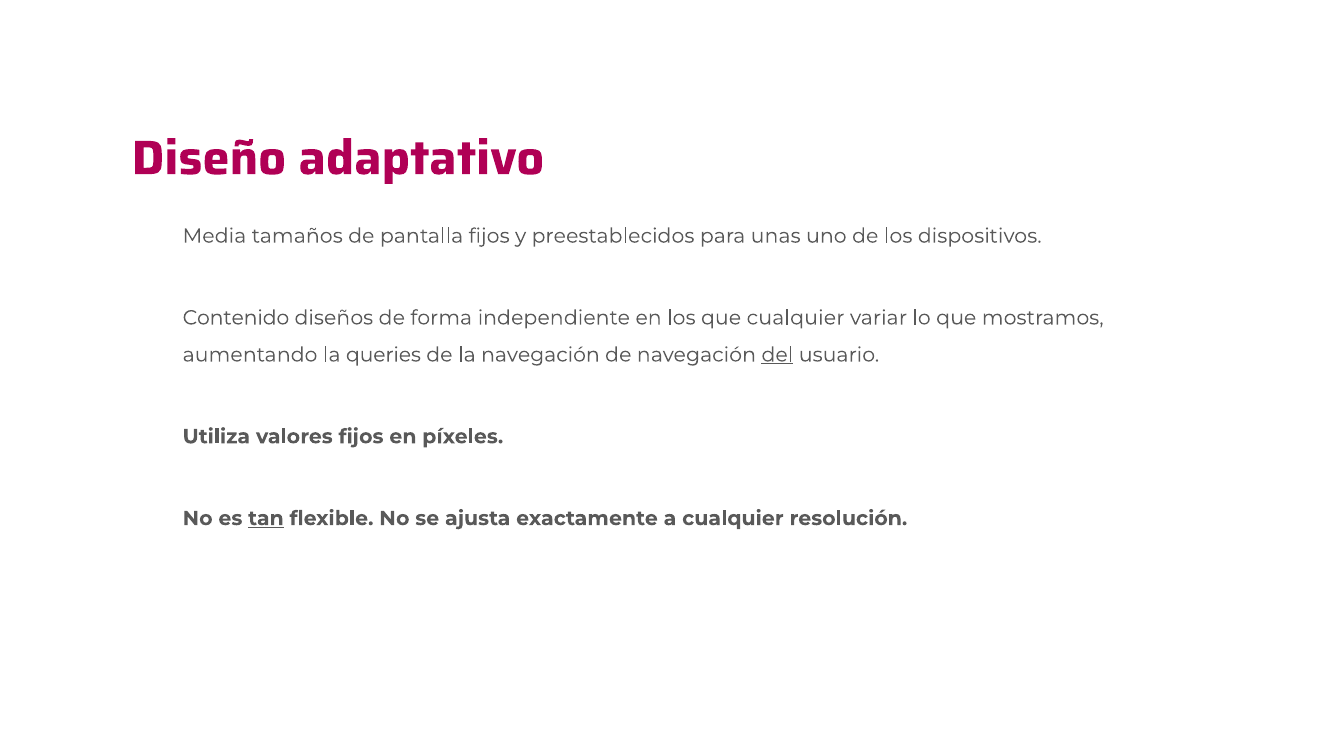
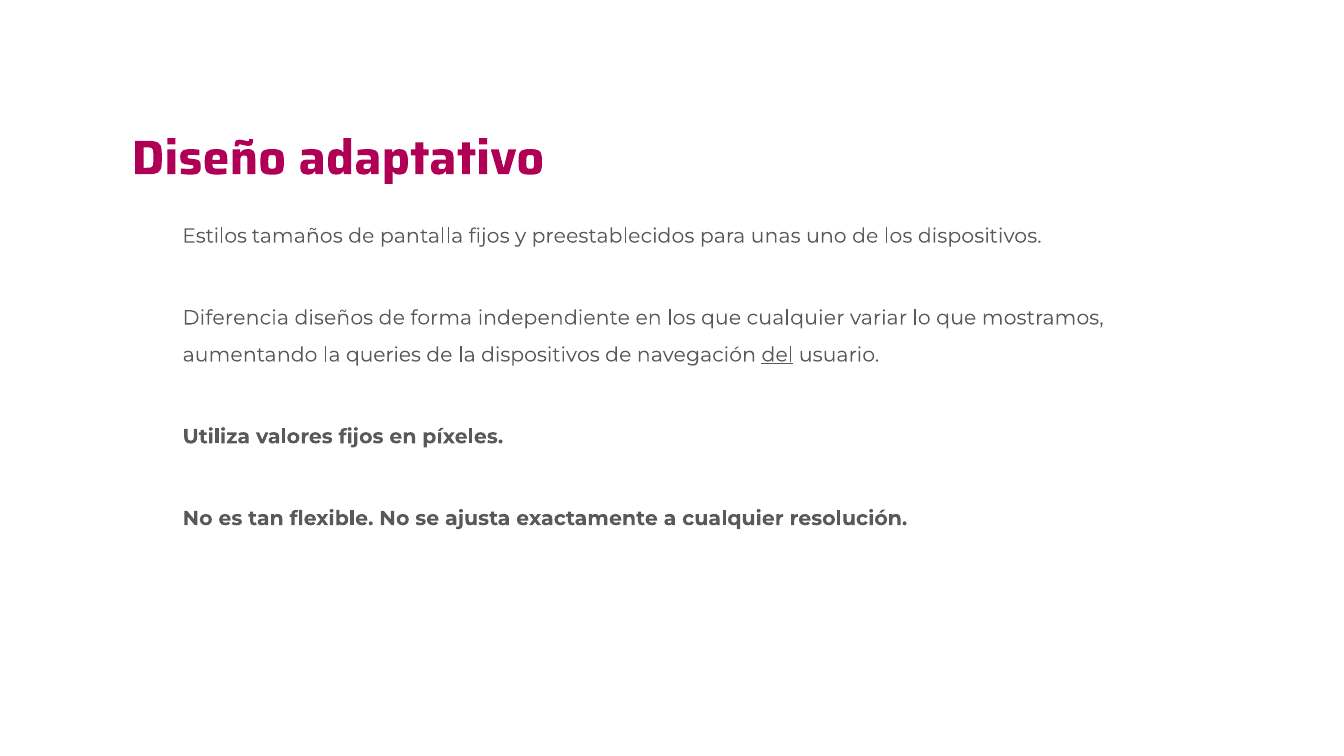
Media: Media -> Estilos (215, 236)
Contenido: Contenido -> Diferencia (236, 318)
la navegación: navegación -> dispositivos (540, 355)
tan underline: present -> none (266, 518)
